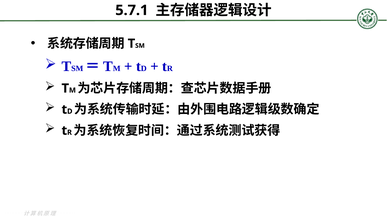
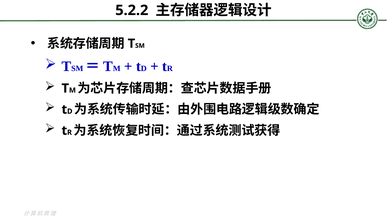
5.7.1: 5.7.1 -> 5.2.2 (132, 10)
